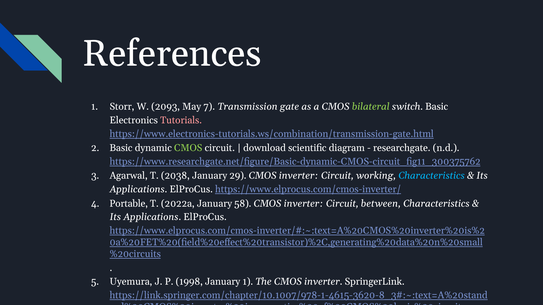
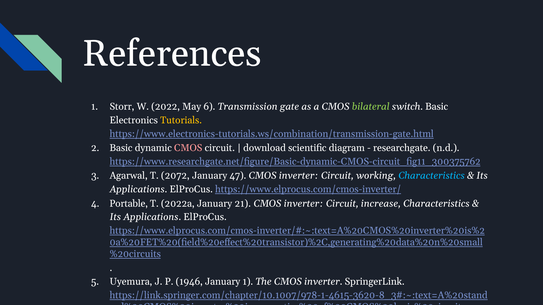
2093: 2093 -> 2022 (166, 107)
7: 7 -> 6 (209, 107)
Tutorials colour: pink -> yellow (181, 120)
CMOS colour: light green -> pink (188, 148)
2038: 2038 -> 2072 (175, 176)
29: 29 -> 47 (238, 176)
58: 58 -> 21 (243, 204)
between: between -> increase (381, 204)
1998: 1998 -> 1946 (189, 282)
